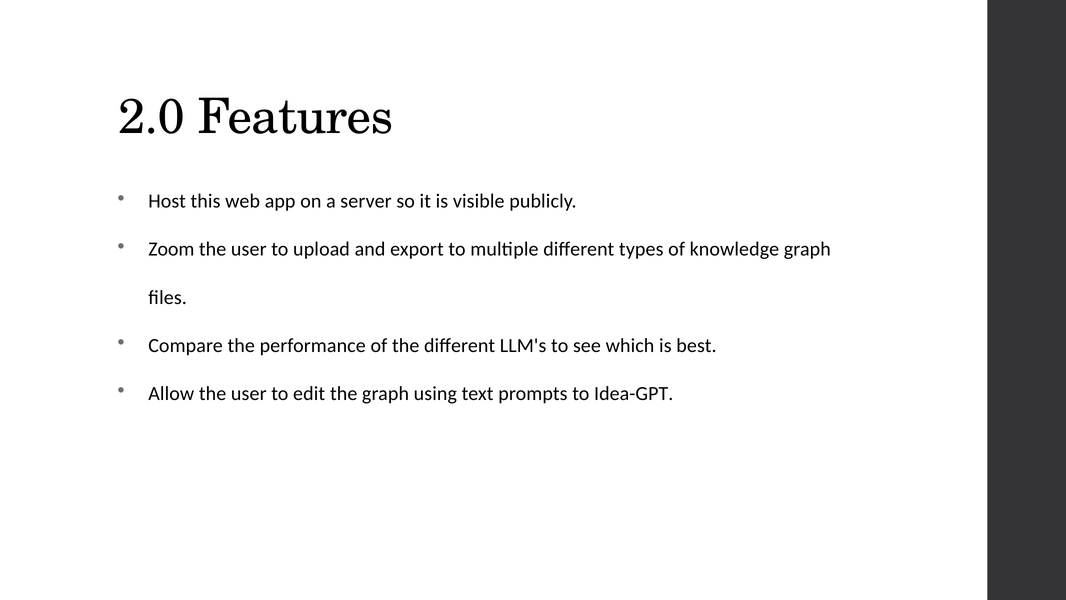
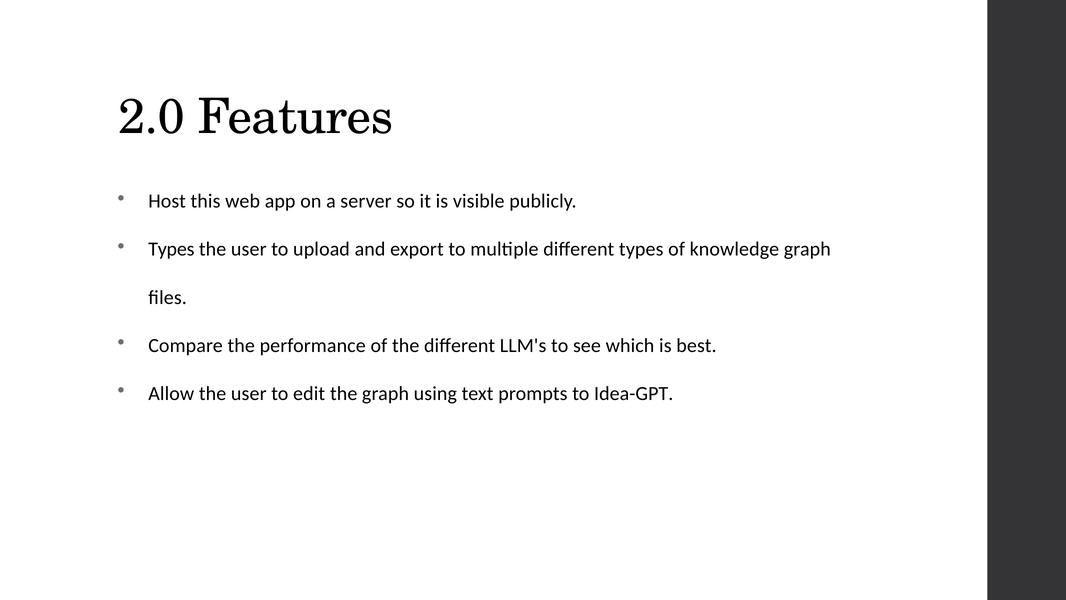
Zoom: Zoom -> Types (171, 249)
